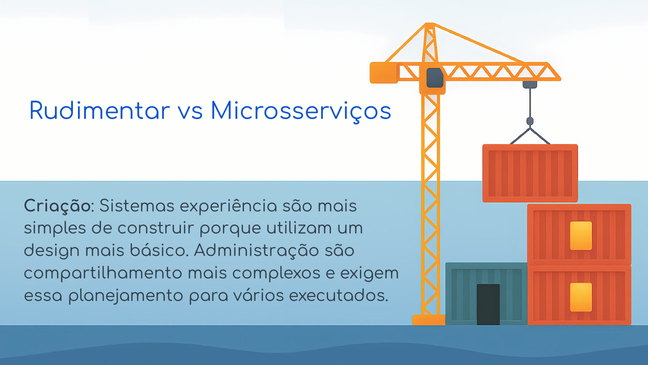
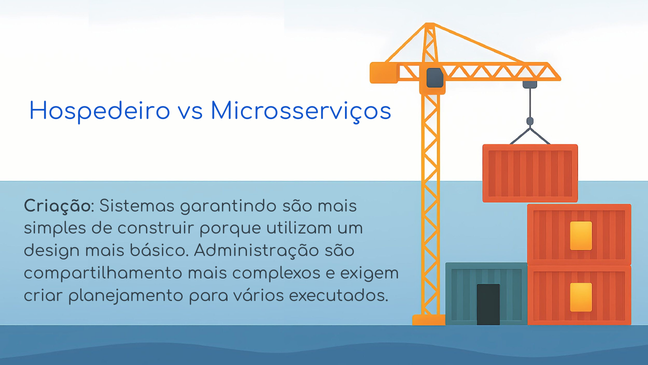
Rudimentar: Rudimentar -> Hospedeiro (100, 111)
experiência: experiência -> garantindo (228, 206)
essa: essa -> criar (43, 295)
